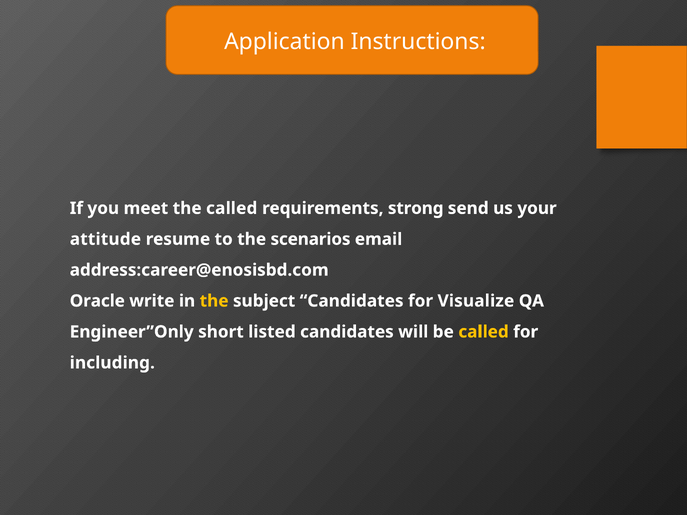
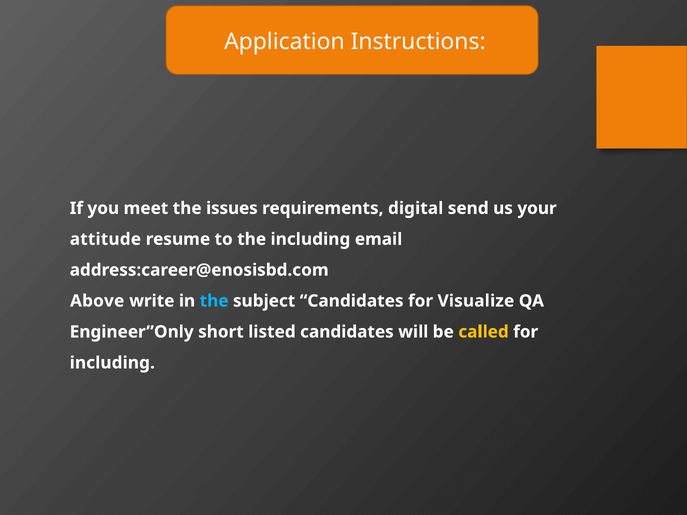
the called: called -> issues (232, 208)
strong: strong -> digital (416, 208)
the scenarios: scenarios -> including (310, 239)
Oracle: Oracle -> Above (97, 301)
the colour: yellow -> light blue (214, 301)
